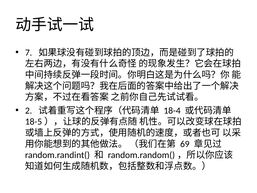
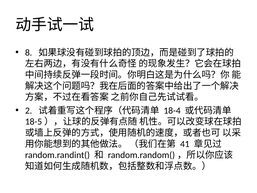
7: 7 -> 8 (29, 52)
69: 69 -> 41 (185, 144)
